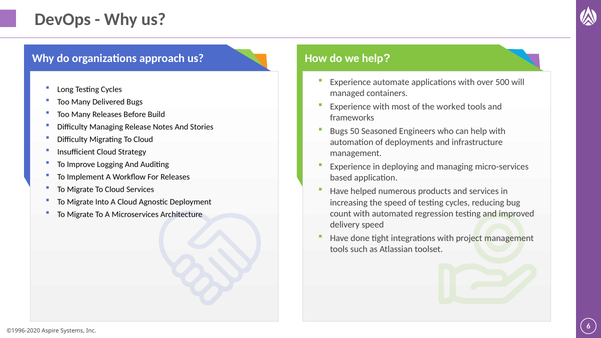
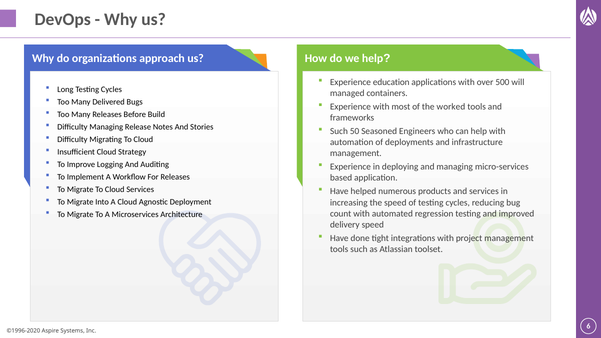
automate: automate -> education (391, 82)
Bugs: Bugs -> Such (339, 131)
